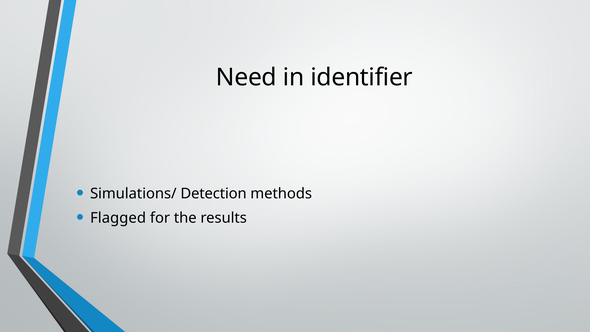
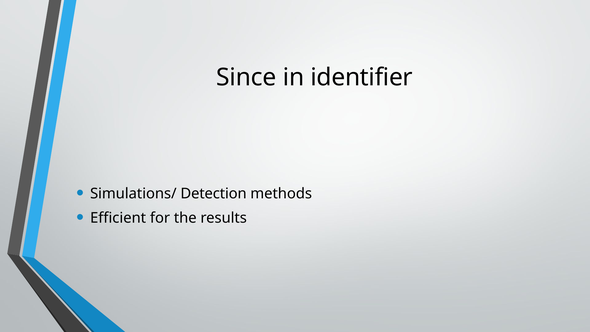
Need: Need -> Since (246, 77)
Flagged: Flagged -> Efficient (118, 218)
